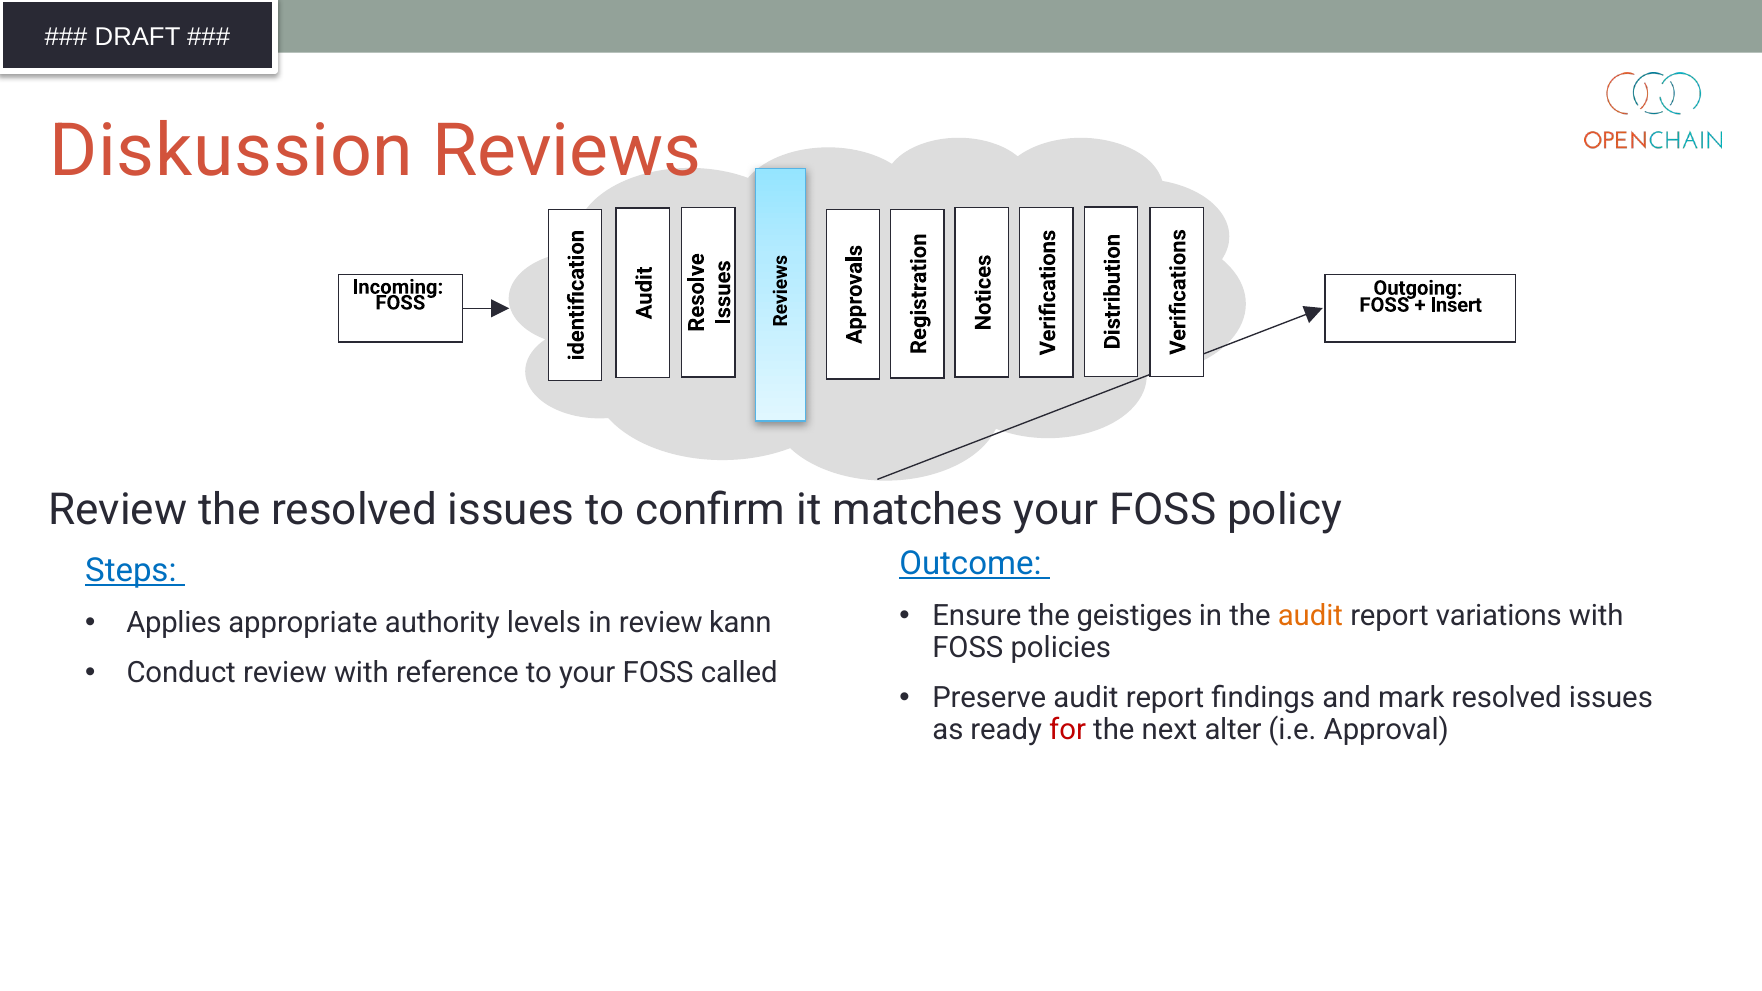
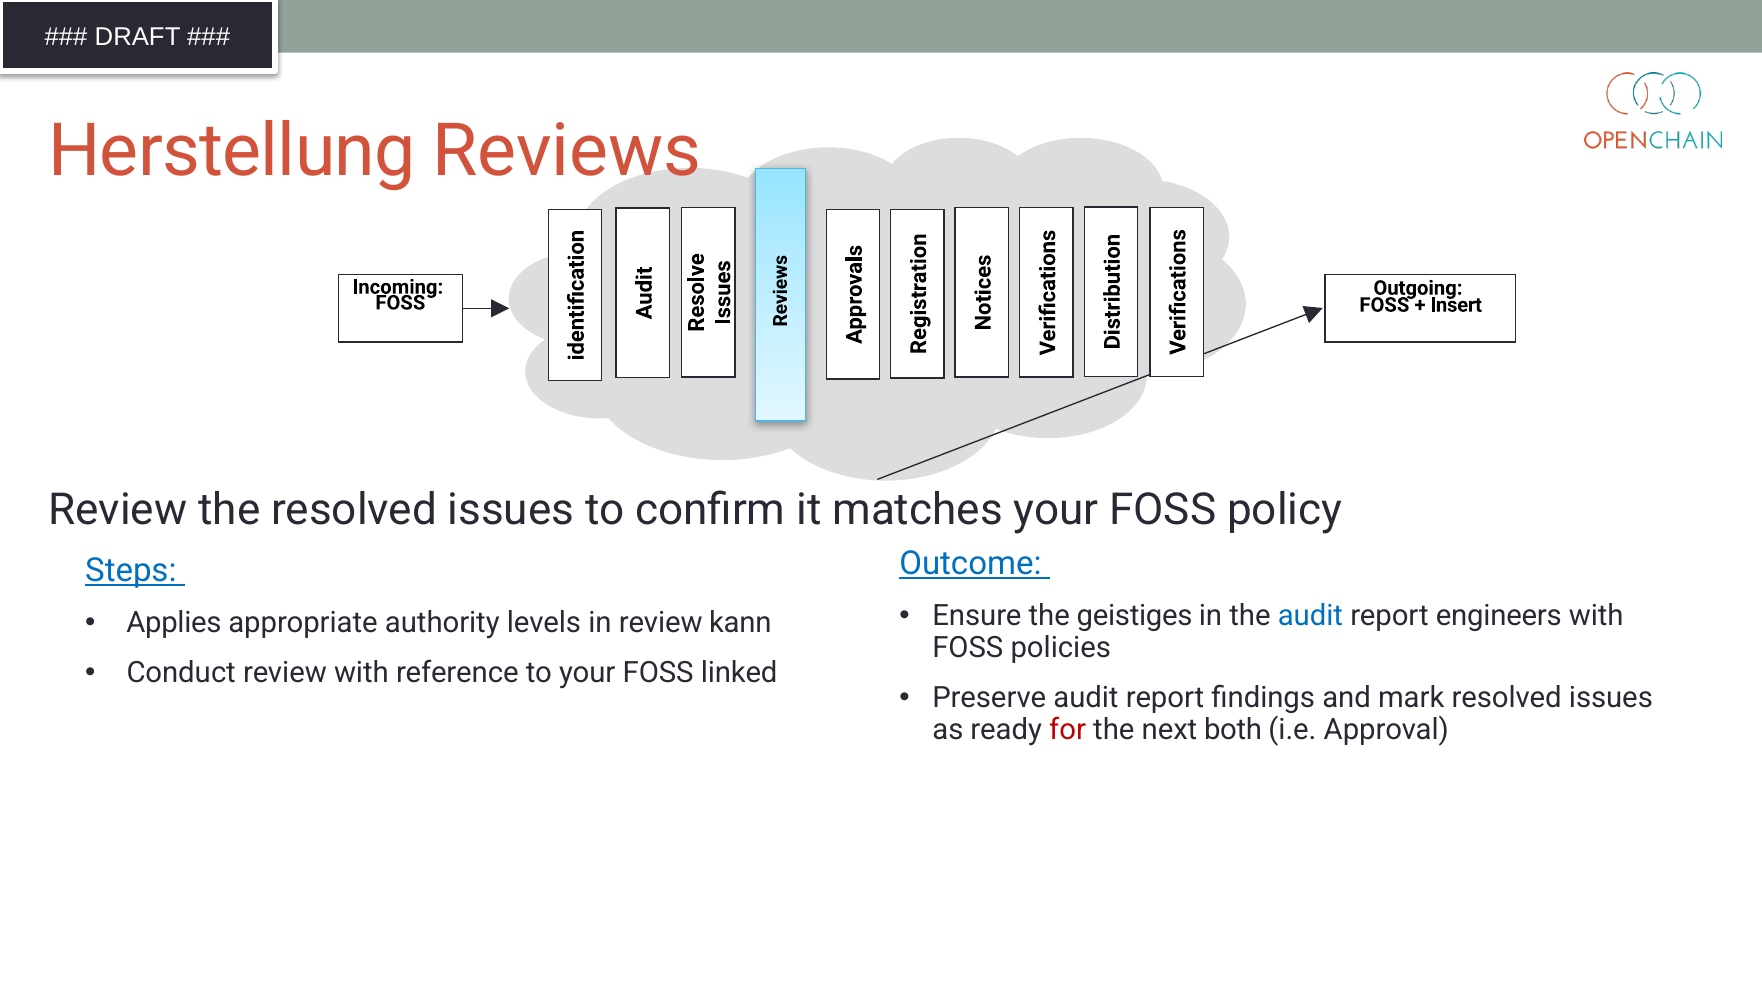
Diskussion: Diskussion -> Herstellung (232, 151)
audit colour: orange -> blue (1310, 616)
variations: variations -> engineers (1499, 616)
called: called -> linked (739, 673)
alter: alter -> both (1233, 730)
